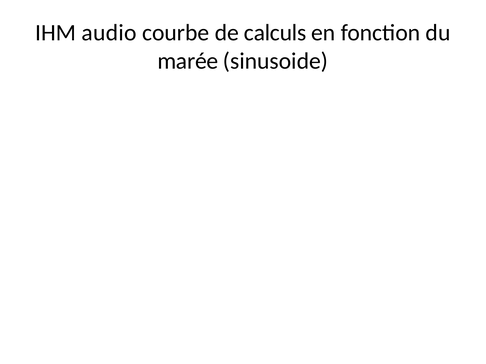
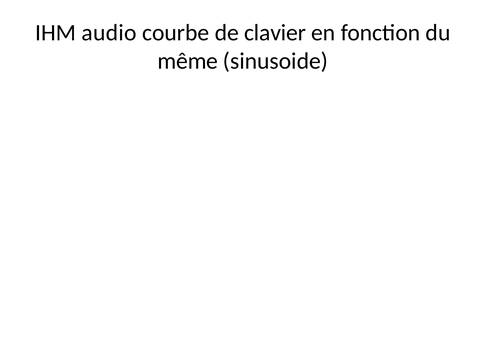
calculs: calculs -> clavier (275, 33)
marée: marée -> même (188, 61)
